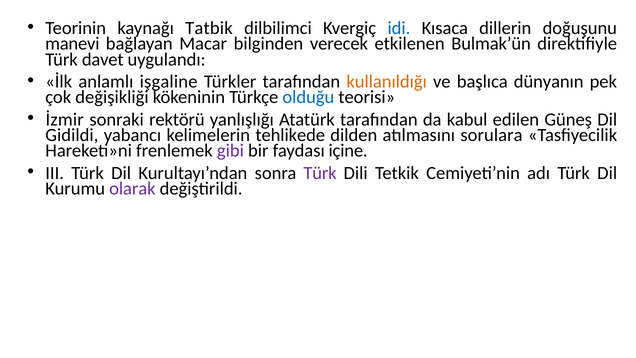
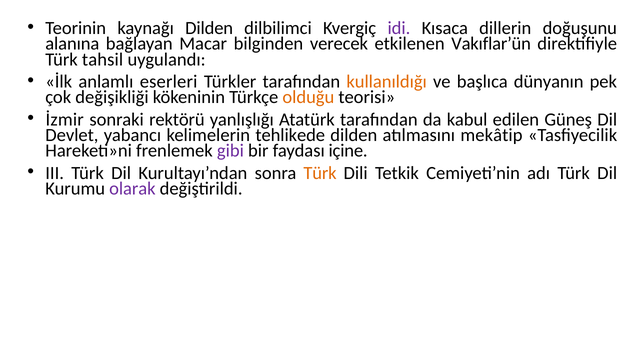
kaynağı Tatbik: Tatbik -> Dilden (209, 28)
idi colour: blue -> purple (399, 28)
manevi: manevi -> alanına (72, 44)
Bulmak’ün: Bulmak’ün -> Vakıflar’ün (491, 44)
davet: davet -> tahsil (103, 59)
işgaline: işgaline -> eserleri (169, 82)
olduğu colour: blue -> orange (308, 97)
Gidildi: Gidildi -> Devlet (72, 135)
sorulara: sorulara -> mekâtip (491, 135)
Türk colour: purple -> orange (320, 173)
